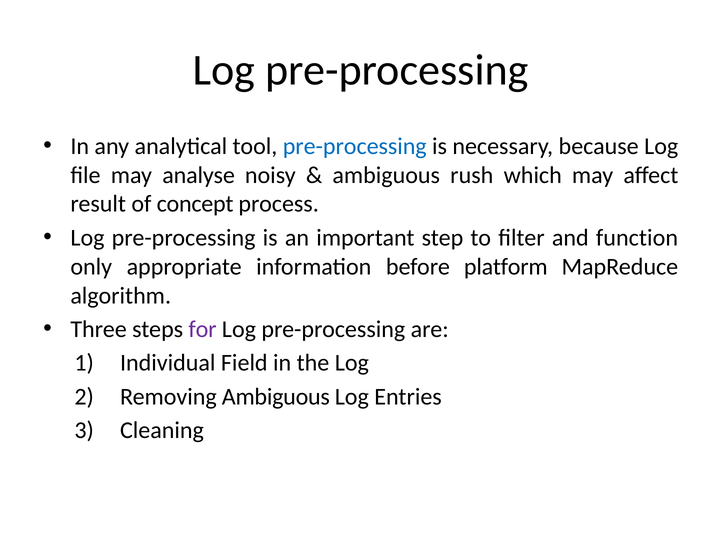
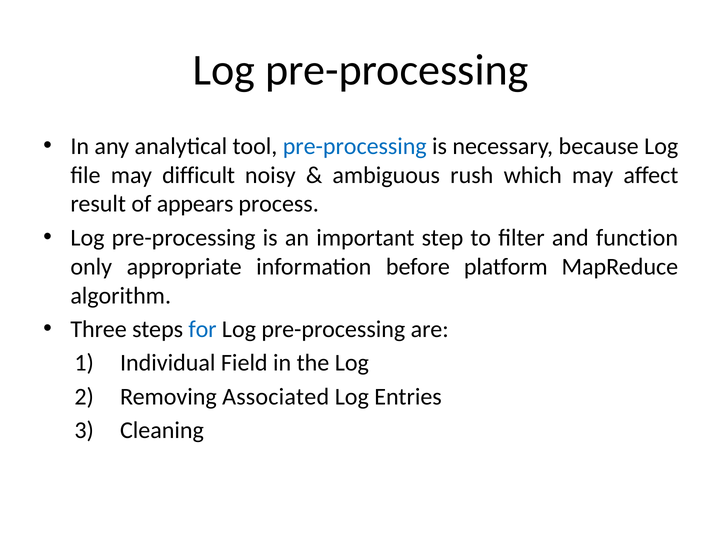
analyse: analyse -> difficult (199, 175)
concept: concept -> appears (195, 204)
for colour: purple -> blue (203, 329)
Removing Ambiguous: Ambiguous -> Associated (276, 396)
